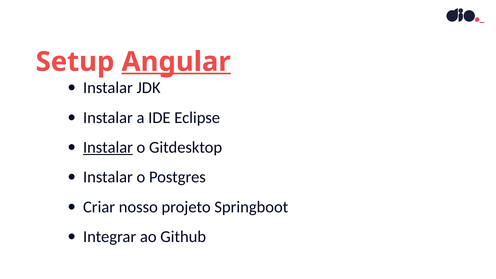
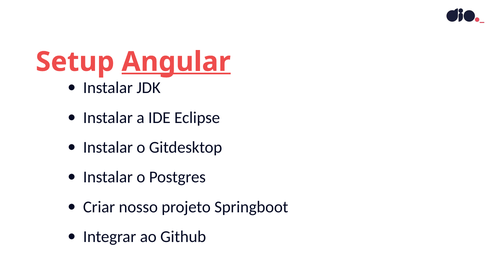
Instalar underline: present -> none (108, 147)
